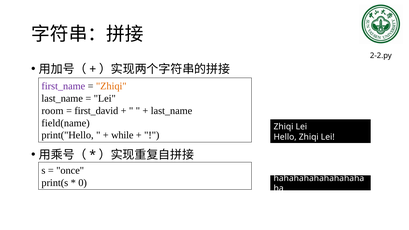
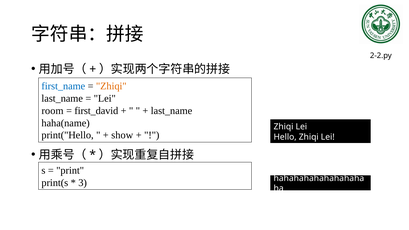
first_name colour: purple -> blue (63, 86)
field(name: field(name -> haha(name (66, 123)
while: while -> show (122, 135)
once: once -> print (70, 171)
0: 0 -> 3 (83, 183)
